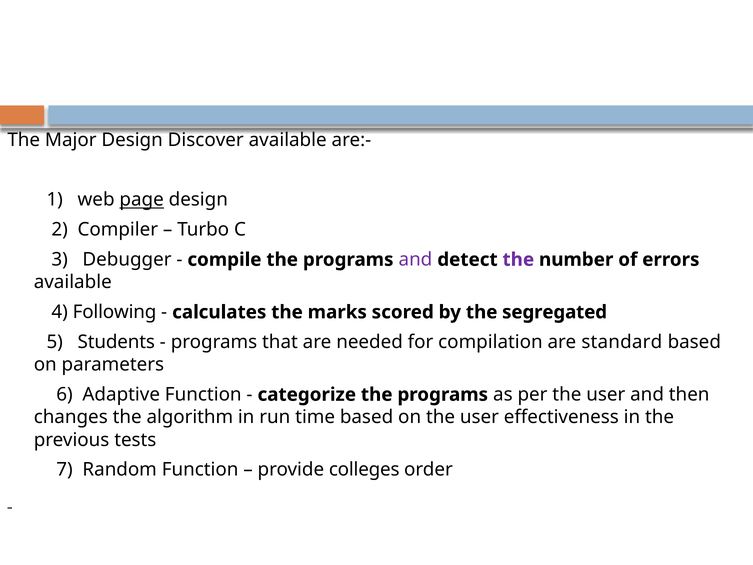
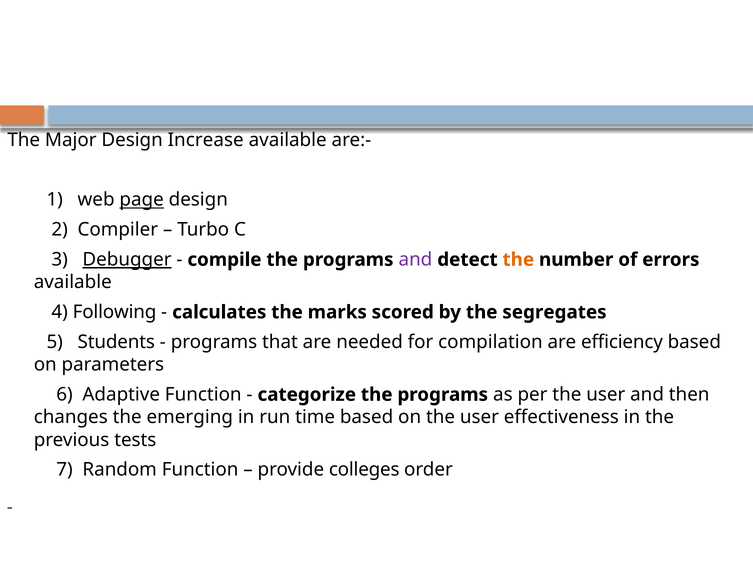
Discover: Discover -> Increase (206, 140)
Debugger underline: none -> present (127, 260)
the colour: purple -> orange (518, 260)
segregated: segregated -> segregates (554, 312)
standard: standard -> efficiency (622, 342)
algorithm: algorithm -> emerging (190, 417)
